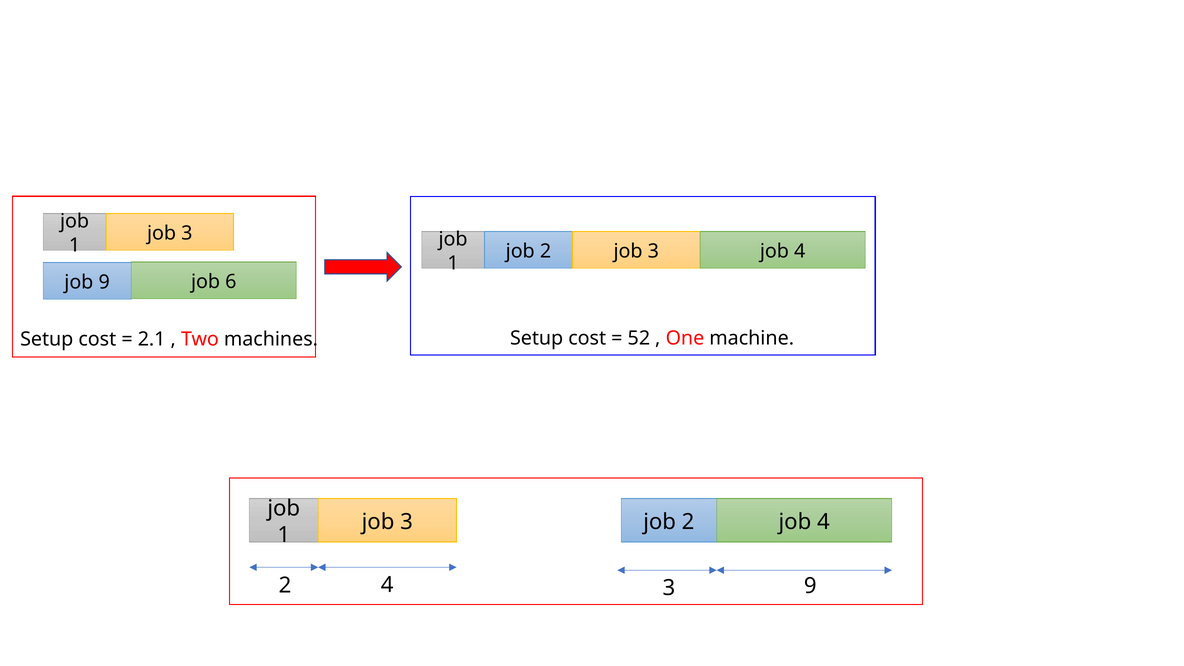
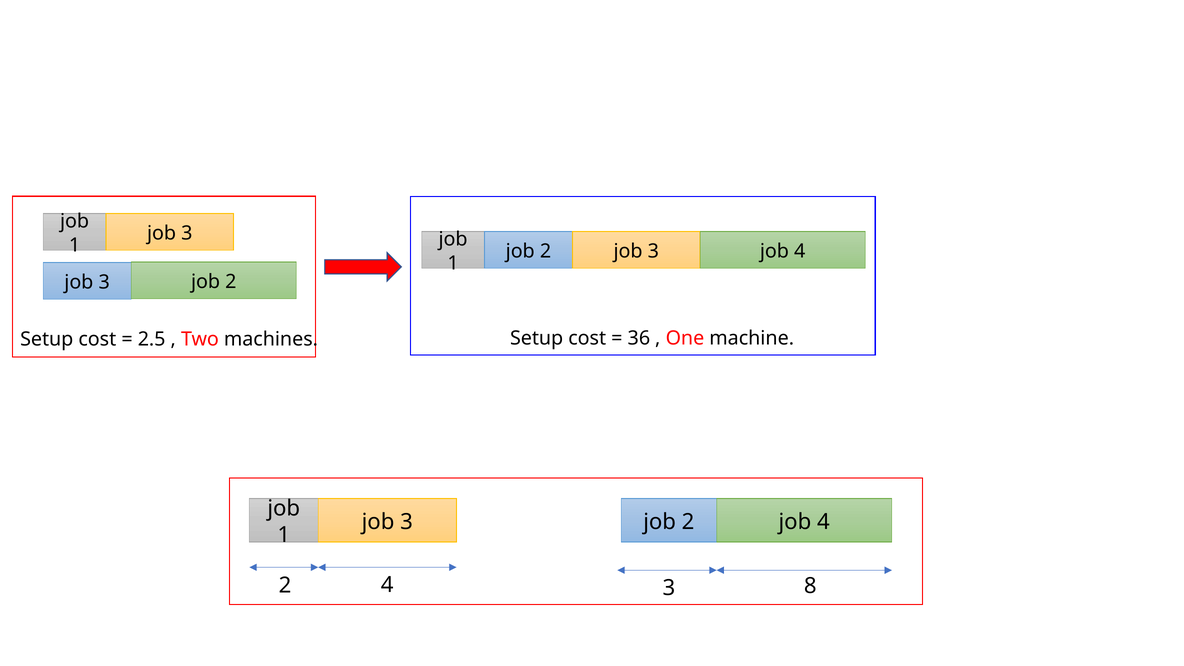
6: 6 -> 2 (231, 282)
9: 9 -> 3 (104, 282)
2.1: 2.1 -> 2.5 (152, 339)
52: 52 -> 36 (639, 338)
3 9: 9 -> 8 (810, 586)
